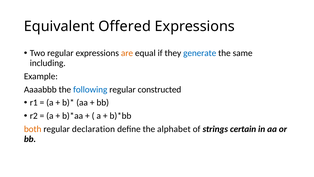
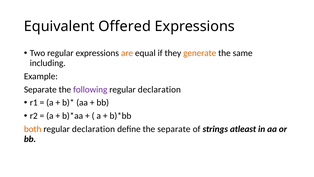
generate colour: blue -> orange (200, 53)
Aaaabbb: Aaaabbb -> Separate (40, 89)
following colour: blue -> purple (90, 89)
constructed: constructed -> declaration (159, 89)
the alphabet: alphabet -> separate (174, 129)
certain: certain -> atleast (243, 129)
